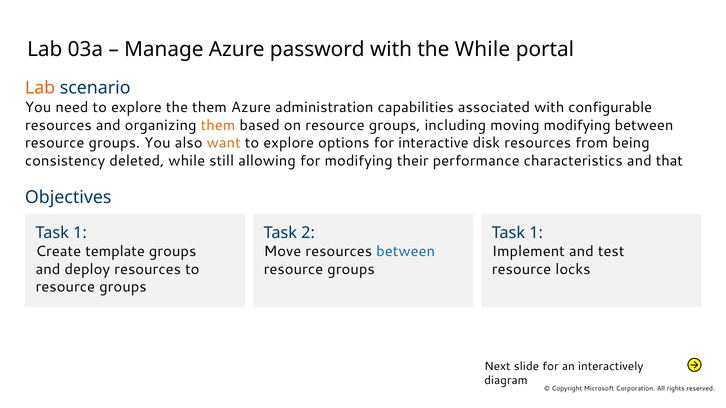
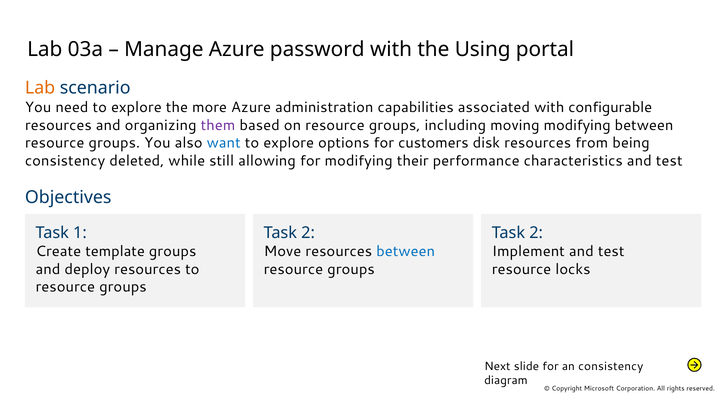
the While: While -> Using (483, 50)
the them: them -> more (210, 107)
them colour: orange -> purple (218, 125)
want colour: orange -> blue (224, 143)
interactive: interactive -> customers (433, 143)
characteristics and that: that -> test (669, 161)
1: 1 -> 2 (536, 233)
an interactively: interactively -> consistency (611, 366)
